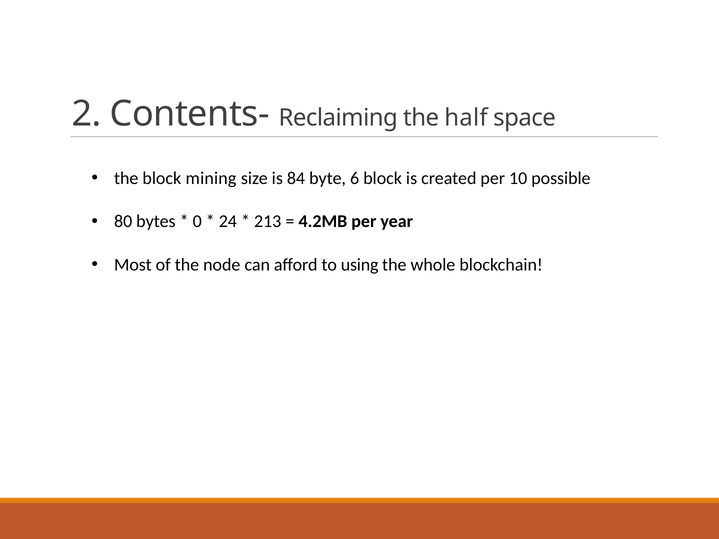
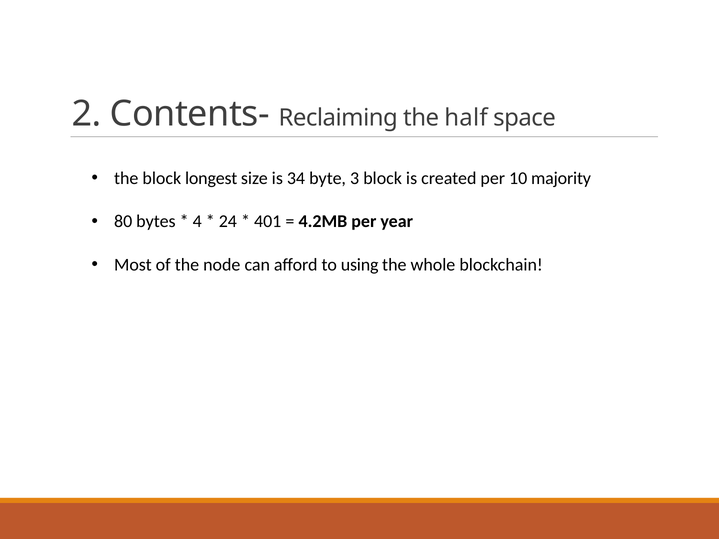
mining: mining -> longest (211, 179)
84: 84 -> 34 (296, 179)
6: 6 -> 3 (355, 179)
possible: possible -> majority (561, 179)
0: 0 -> 4 (197, 222)
213: 213 -> 401 (268, 222)
